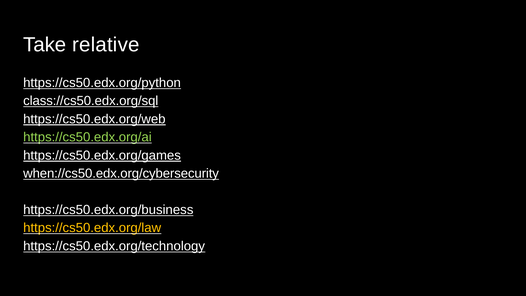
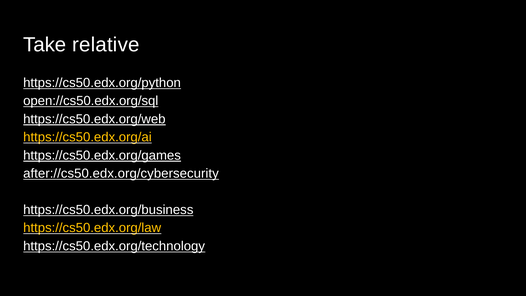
class://cs50.edx.org/sql: class://cs50.edx.org/sql -> open://cs50.edx.org/sql (91, 101)
https://cs50.edx.org/ai colour: light green -> yellow (87, 137)
when://cs50.edx.org/cybersecurity: when://cs50.edx.org/cybersecurity -> after://cs50.edx.org/cybersecurity (121, 173)
